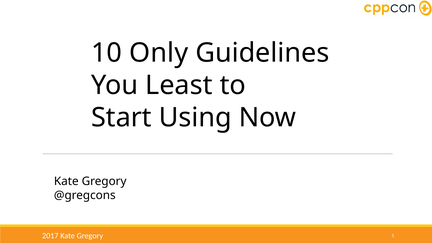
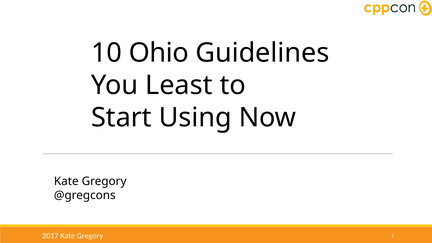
Only: Only -> Ohio (159, 53)
